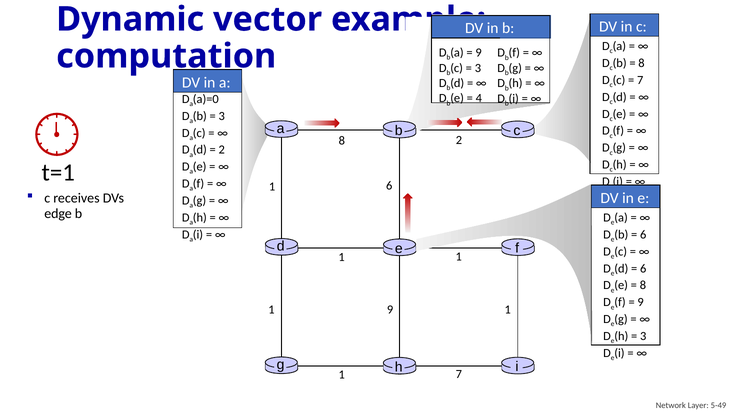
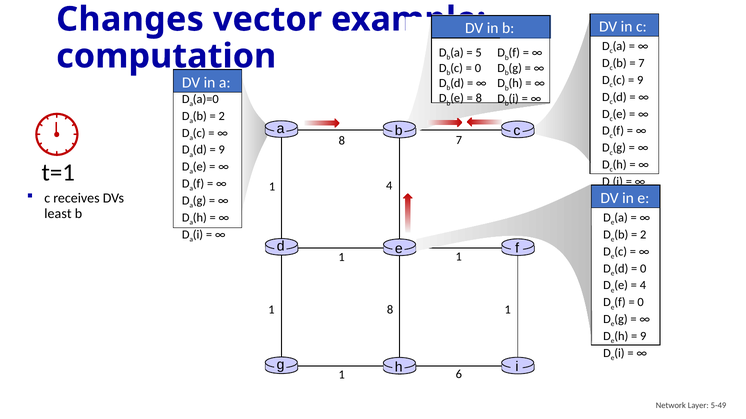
Dynamic: Dynamic -> Changes (130, 19)
9: 9 -> 5 (479, 53)
8: 8 -> 7 (641, 63)
3: 3 -> 0 (478, 68)
7: 7 -> 9 (640, 80)
4: 4 -> 8 (479, 99)
3: 3 -> 2 (222, 116)
8 2: 2 -> 7 (459, 140)
2: 2 -> 9 (222, 150)
1 6: 6 -> 4 (389, 186)
edge: edge -> least (58, 214)
6: 6 -> 2 (643, 235)
6: 6 -> 0 (643, 269)
8: 8 -> 4 (643, 286)
9: 9 -> 0 (641, 303)
1 9: 9 -> 8 (390, 310)
3: 3 -> 9 (643, 337)
1 7: 7 -> 6 (459, 375)
